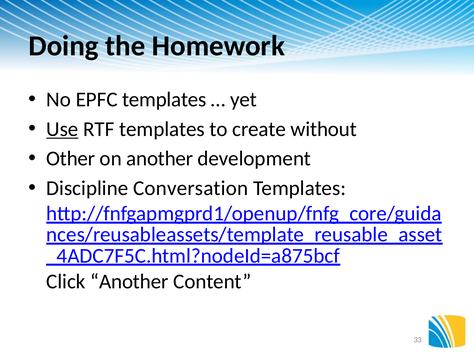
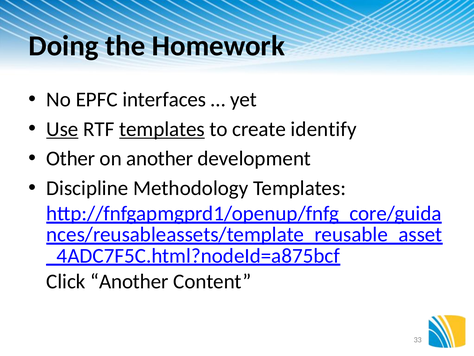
EPFC templates: templates -> interfaces (164, 99)
templates underline: none -> present (162, 129)
without: without -> identify (324, 129)
Conversation: Conversation -> Methodology (191, 188)
